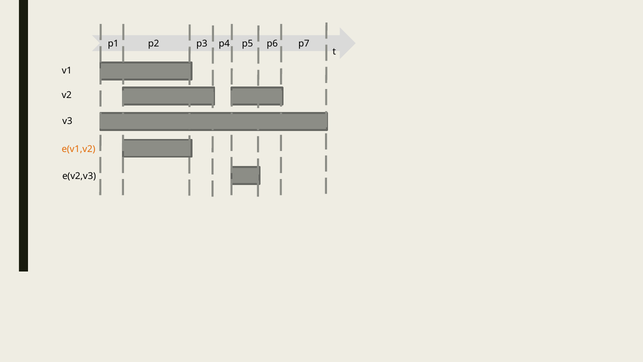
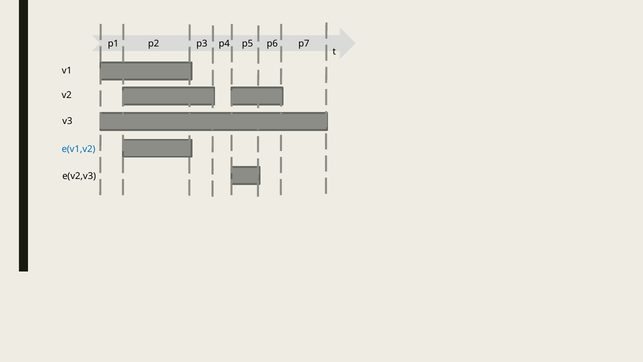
e(v1,v2 colour: orange -> blue (78, 149)
